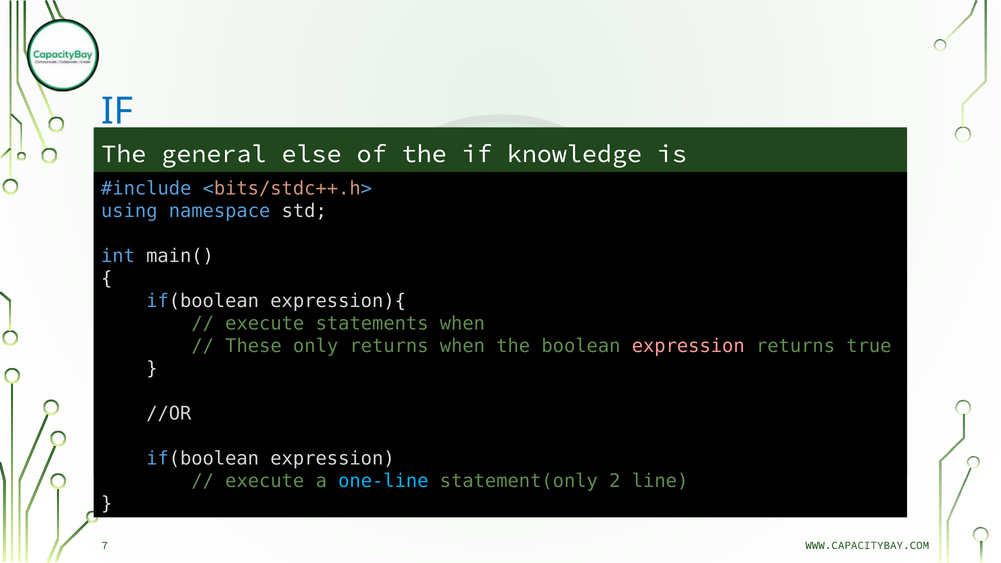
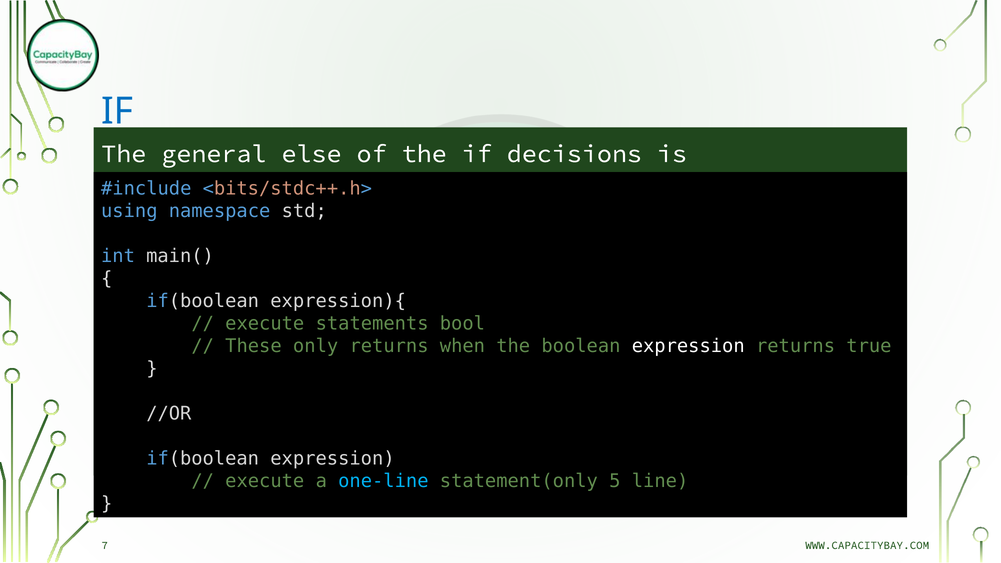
knowledge: knowledge -> decisions (574, 154)
statements when: when -> bool (462, 324)
expression colour: pink -> white (688, 346)
2: 2 -> 5 (615, 481)
